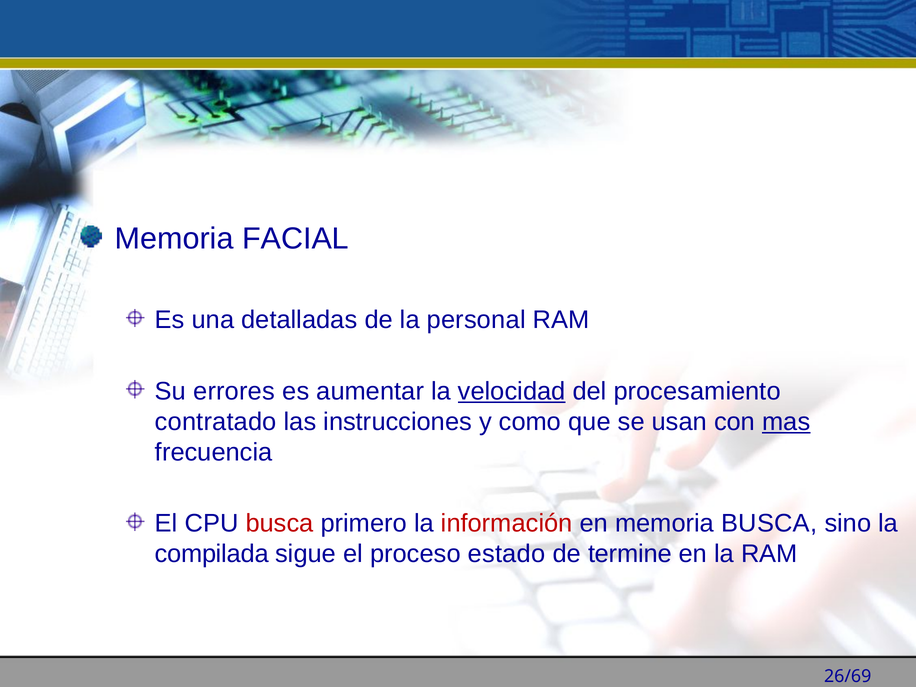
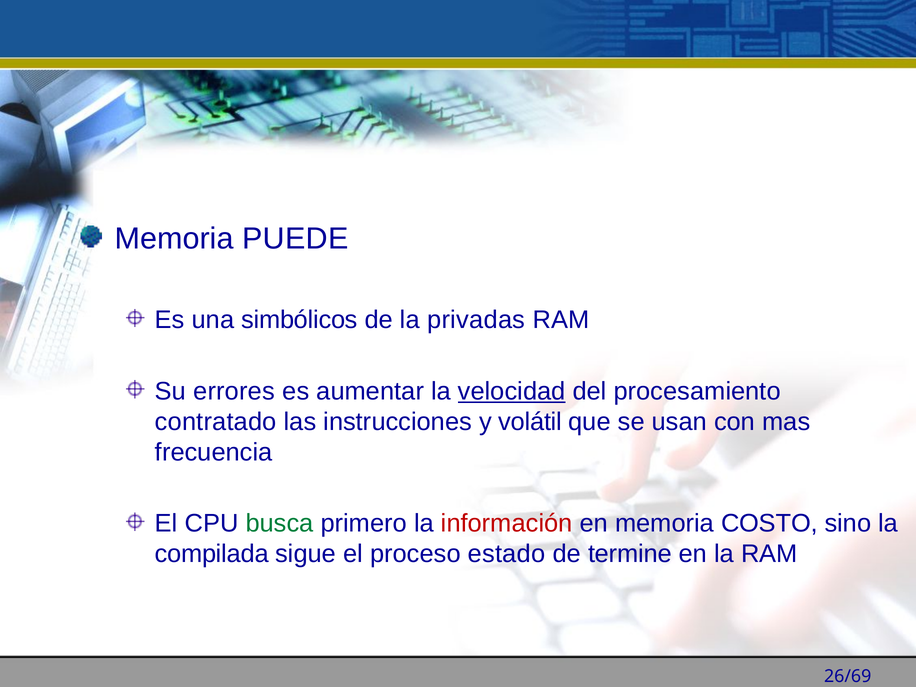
FACIAL: FACIAL -> PUEDE (295, 239)
detalladas: detalladas -> simbólicos (299, 320)
personal: personal -> privadas (476, 320)
como: como -> volátil (530, 422)
mas underline: present -> none (786, 422)
busca colour: red -> green (280, 523)
memoria BUSCA: BUSCA -> COSTO (769, 523)
